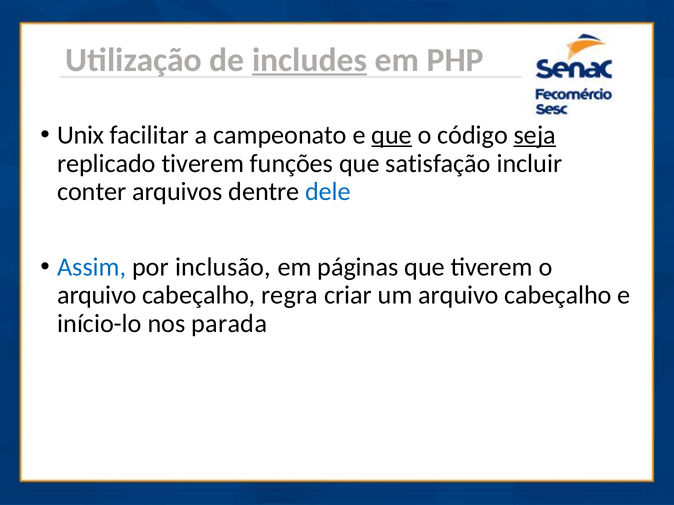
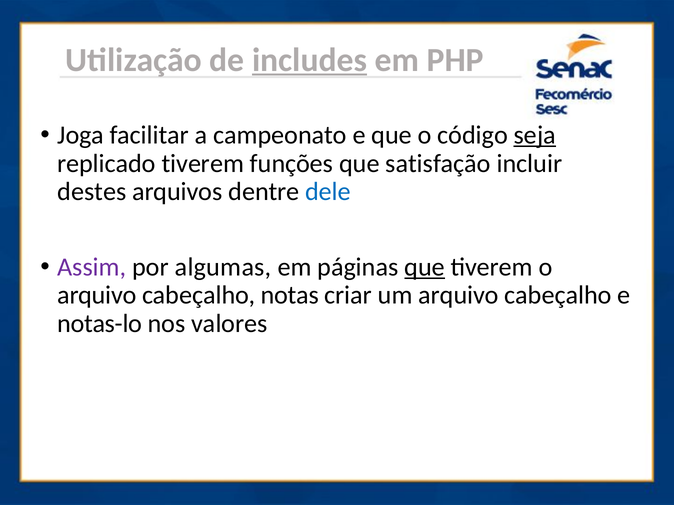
Unix: Unix -> Joga (81, 135)
que underline: present -> none (392, 135)
conter: conter -> destes (92, 192)
Assim colour: blue -> purple (92, 267)
inclusão: inclusão -> algumas (223, 267)
que underline: none -> present (425, 267)
regra: regra -> notas (290, 296)
início-lo: início-lo -> notas-lo (100, 324)
parada: parada -> valores (229, 324)
